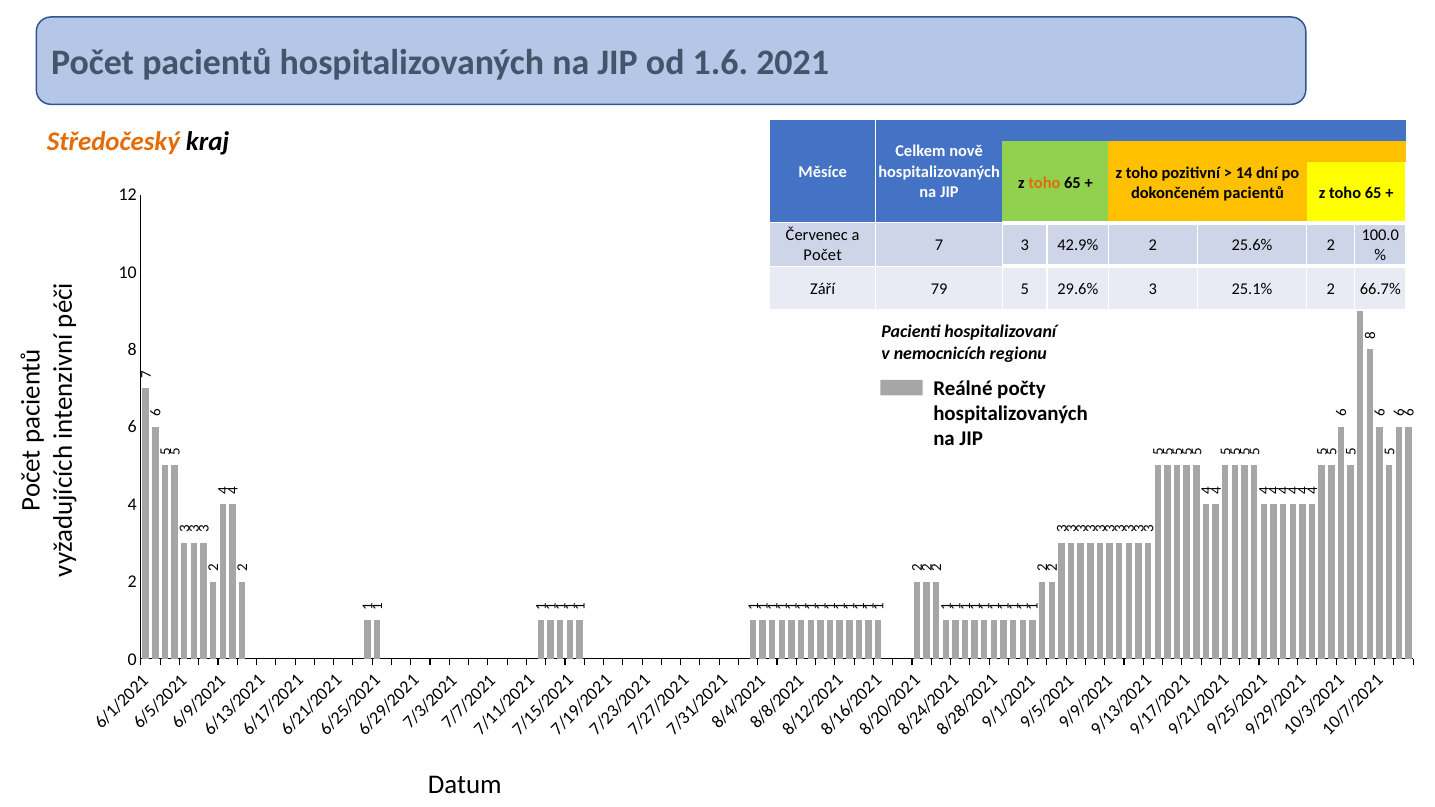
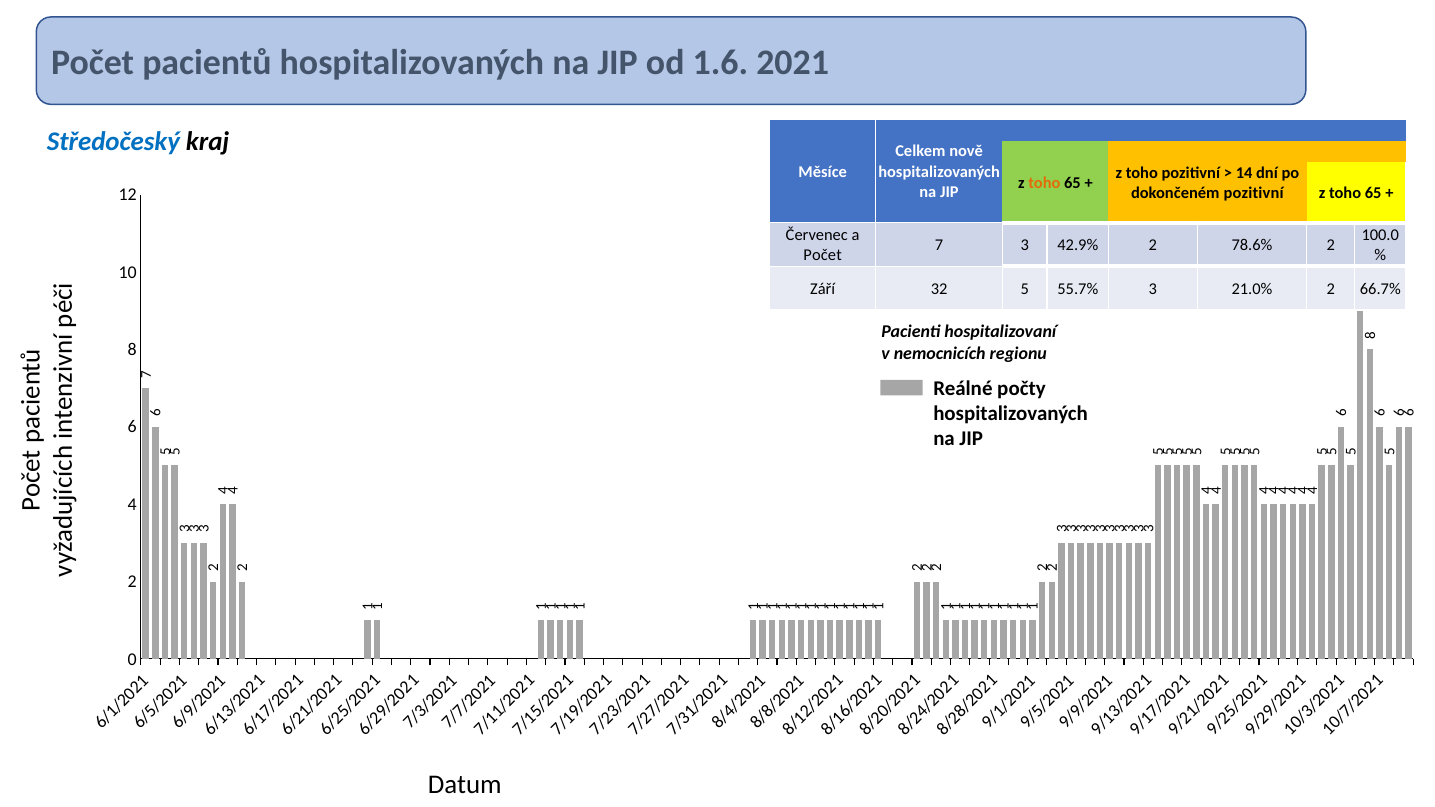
Středočeský colour: orange -> blue (113, 141)
dokončeném pacientů: pacientů -> pozitivní (1254, 193)
25.6%: 25.6% -> 78.6% (1252, 245)
79: 79 -> 32 (939, 289)
29.6%: 29.6% -> 55.7% (1078, 289)
25.1%: 25.1% -> 21.0% (1252, 289)
